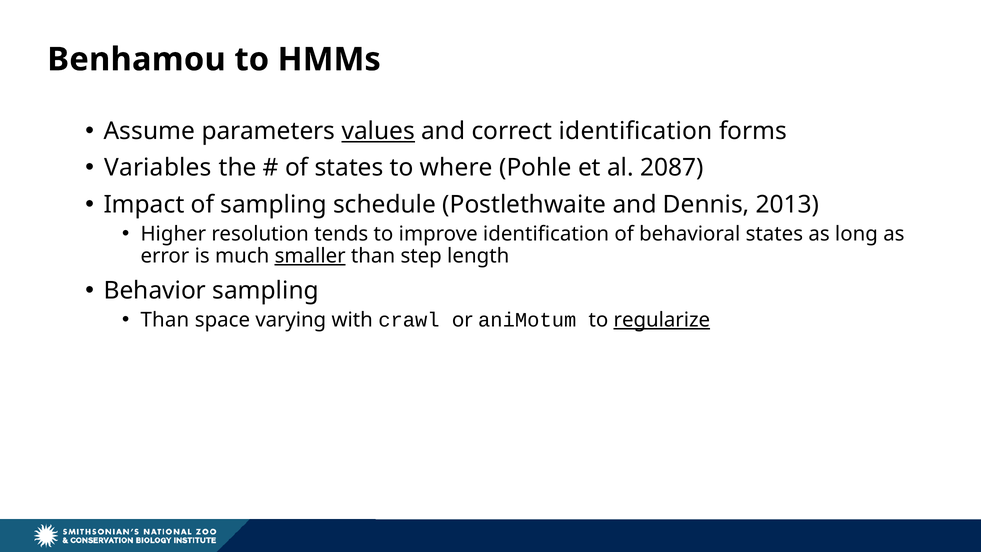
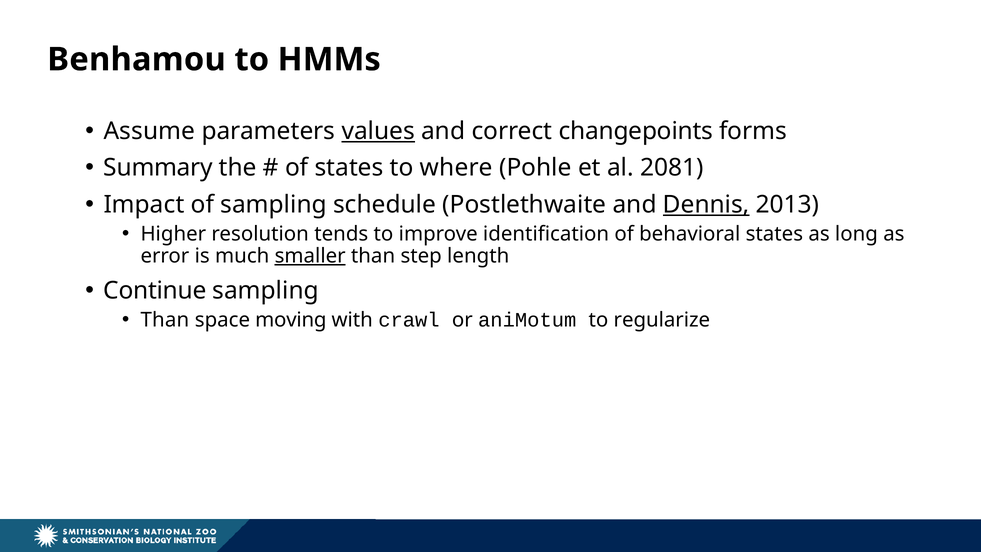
correct identification: identification -> changepoints (636, 131)
Variables: Variables -> Summary (158, 168)
2087: 2087 -> 2081 (672, 168)
Dennis underline: none -> present (706, 204)
Behavior: Behavior -> Continue (155, 290)
varying: varying -> moving (291, 320)
regularize underline: present -> none (662, 320)
